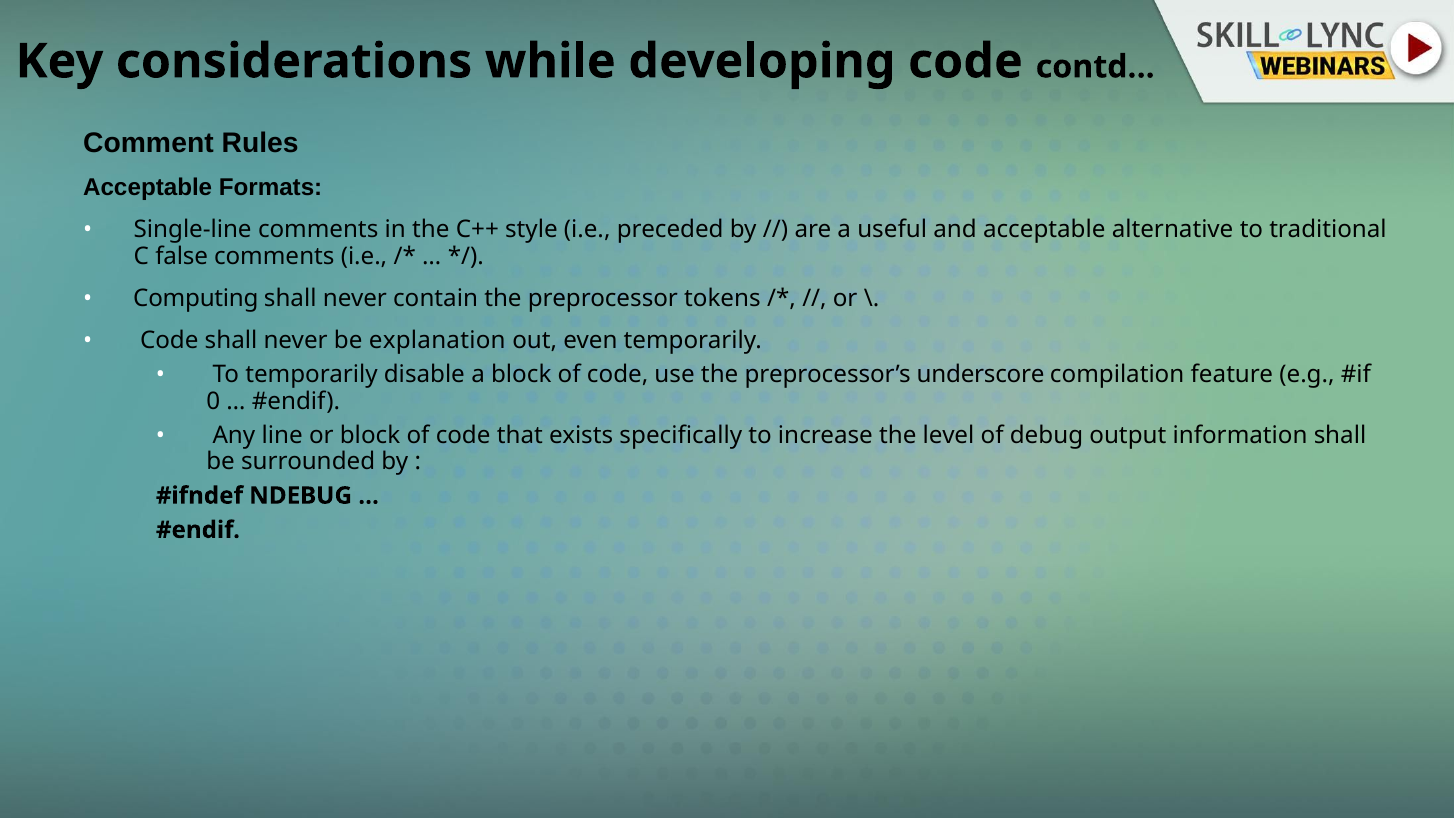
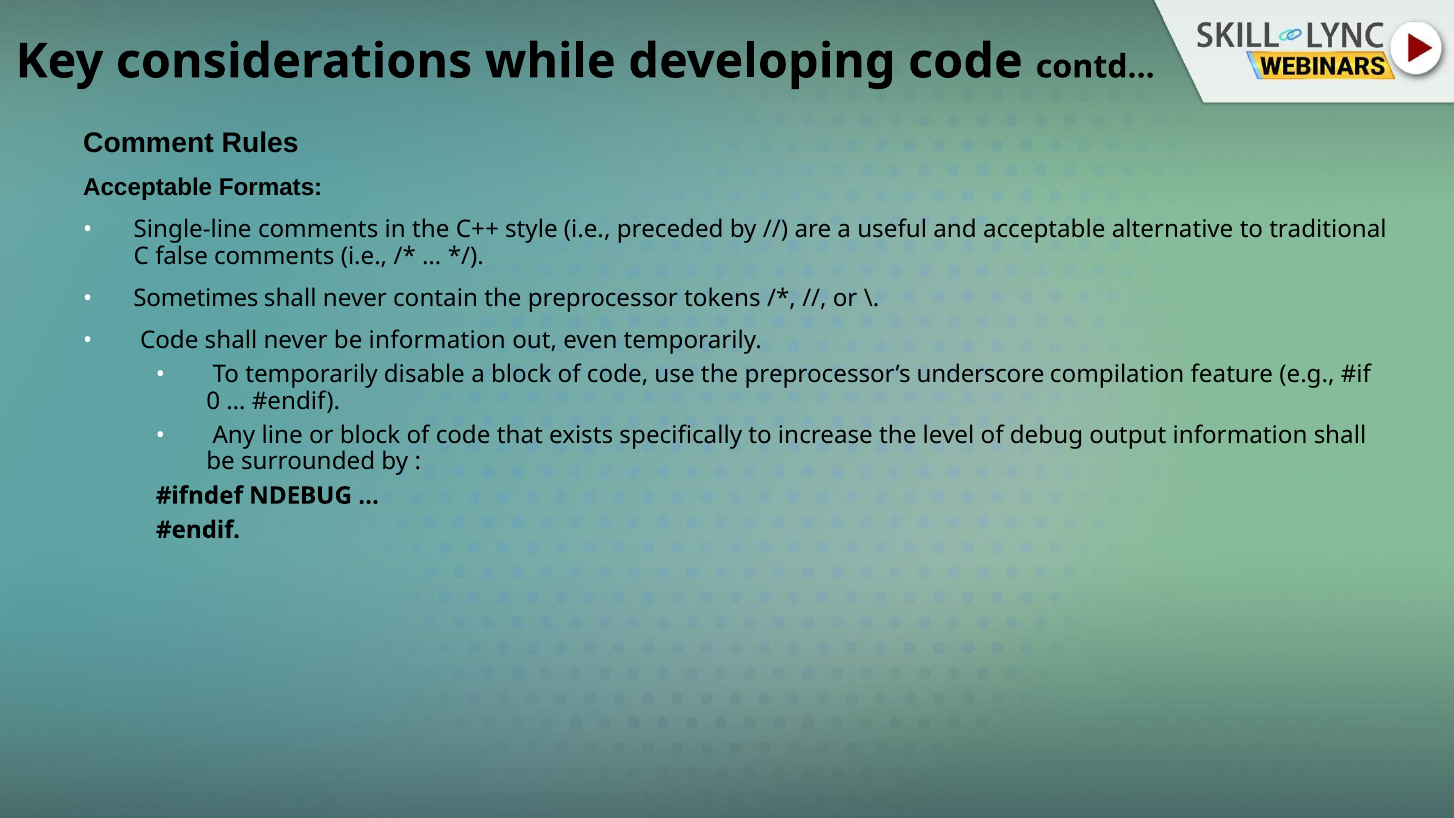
Computing: Computing -> Sometimes (196, 298)
be explanation: explanation -> information (437, 341)
